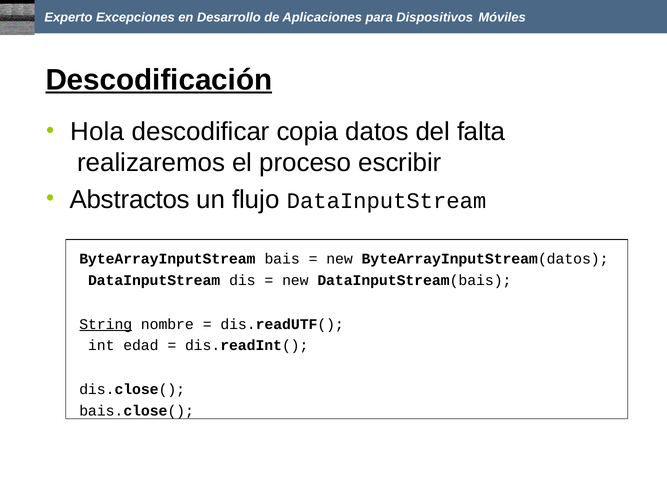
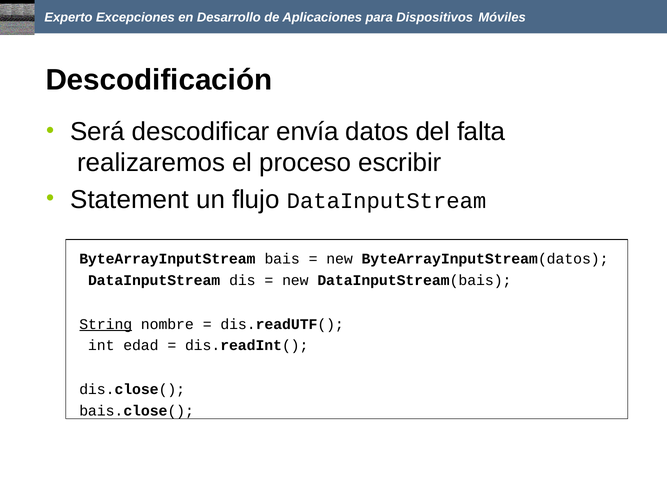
Descodificación underline: present -> none (159, 80)
Hola: Hola -> Será (98, 132)
copia: copia -> envía (308, 132)
Abstractos: Abstractos -> Statement (130, 200)
